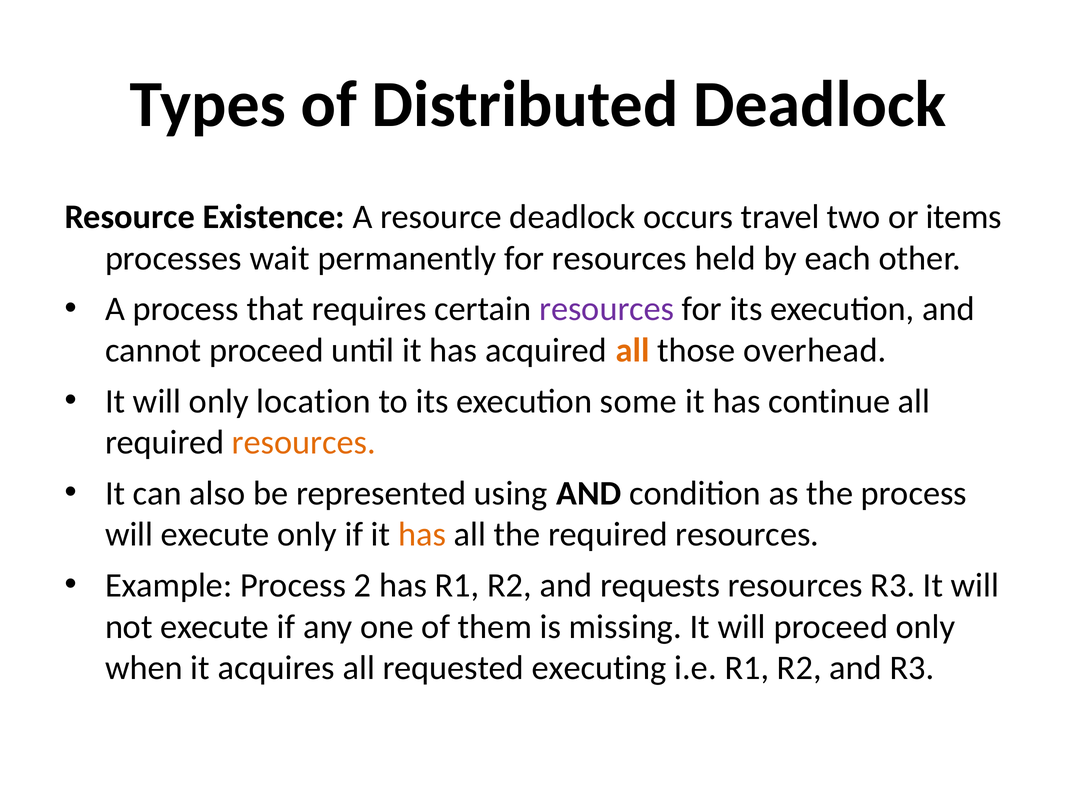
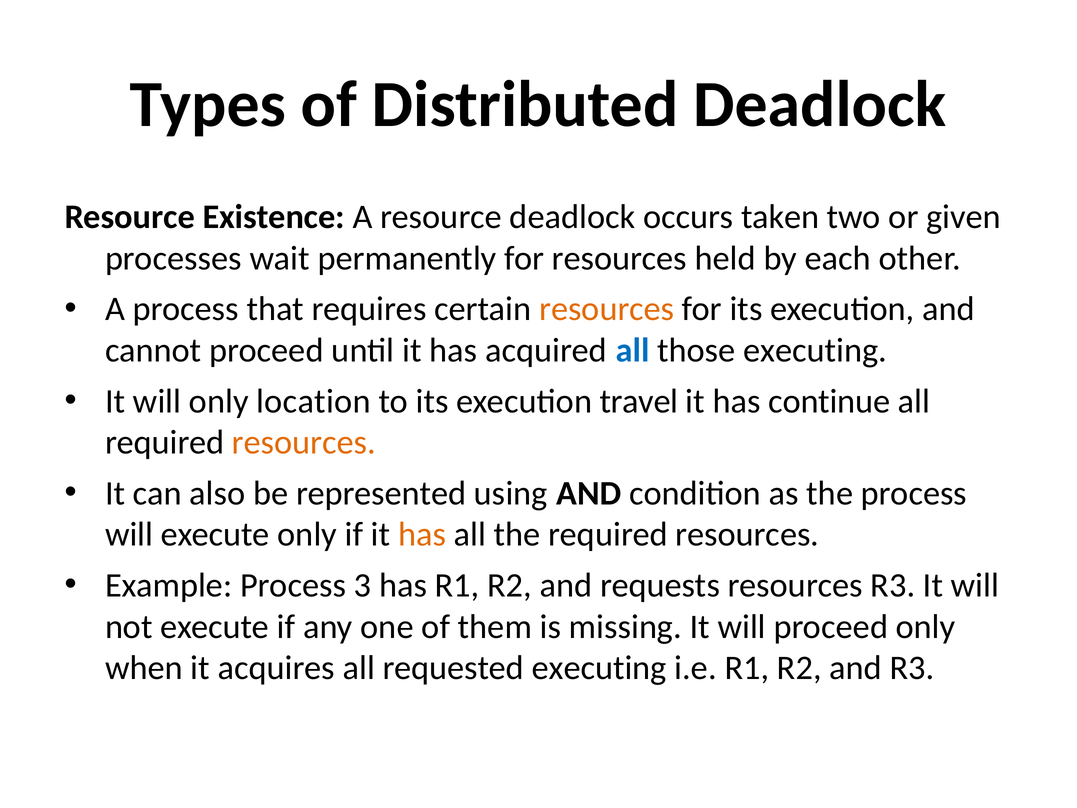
travel: travel -> taken (780, 217)
items: items -> given (963, 217)
resources colour: purple -> orange (607, 309)
all colour: orange -> blue (633, 350)
those overhead: overhead -> executing (815, 350)
some: some -> travel (639, 401)
2: 2 -> 3 (363, 585)
